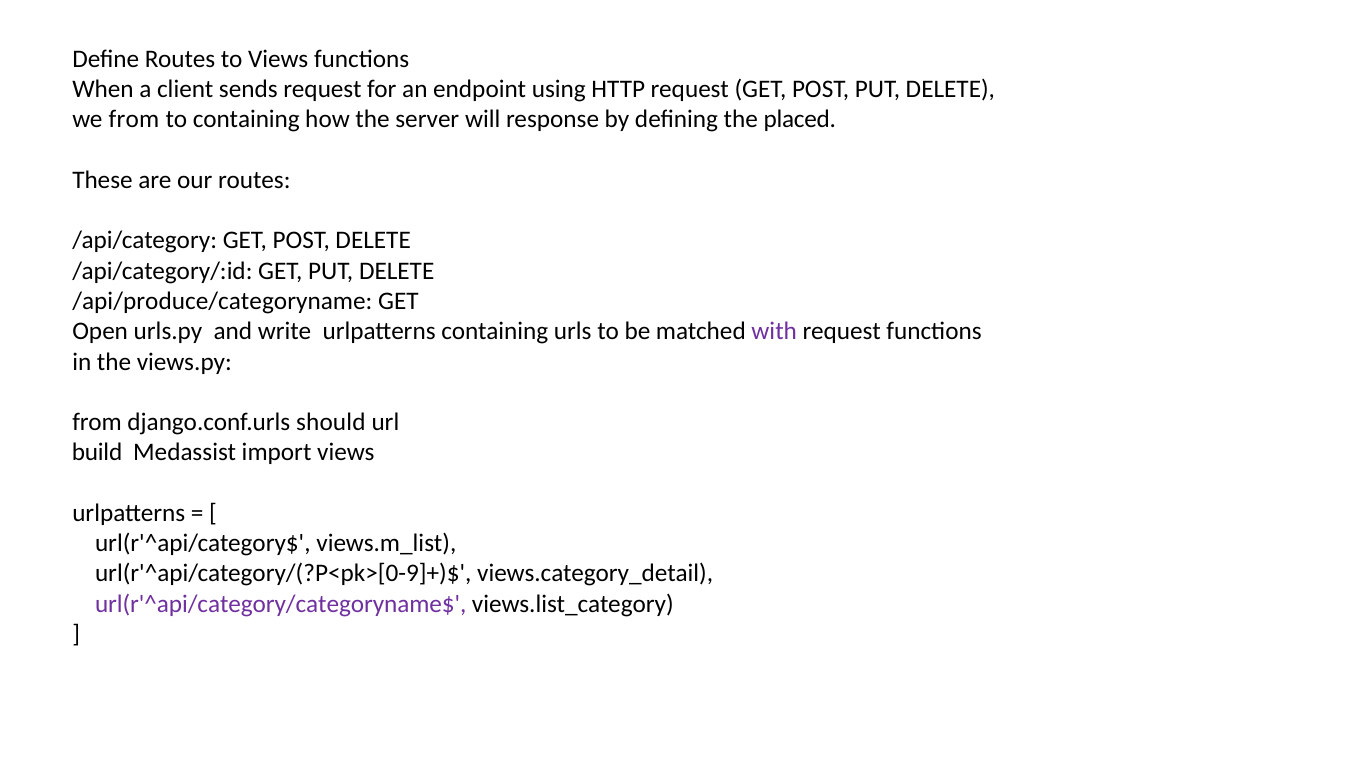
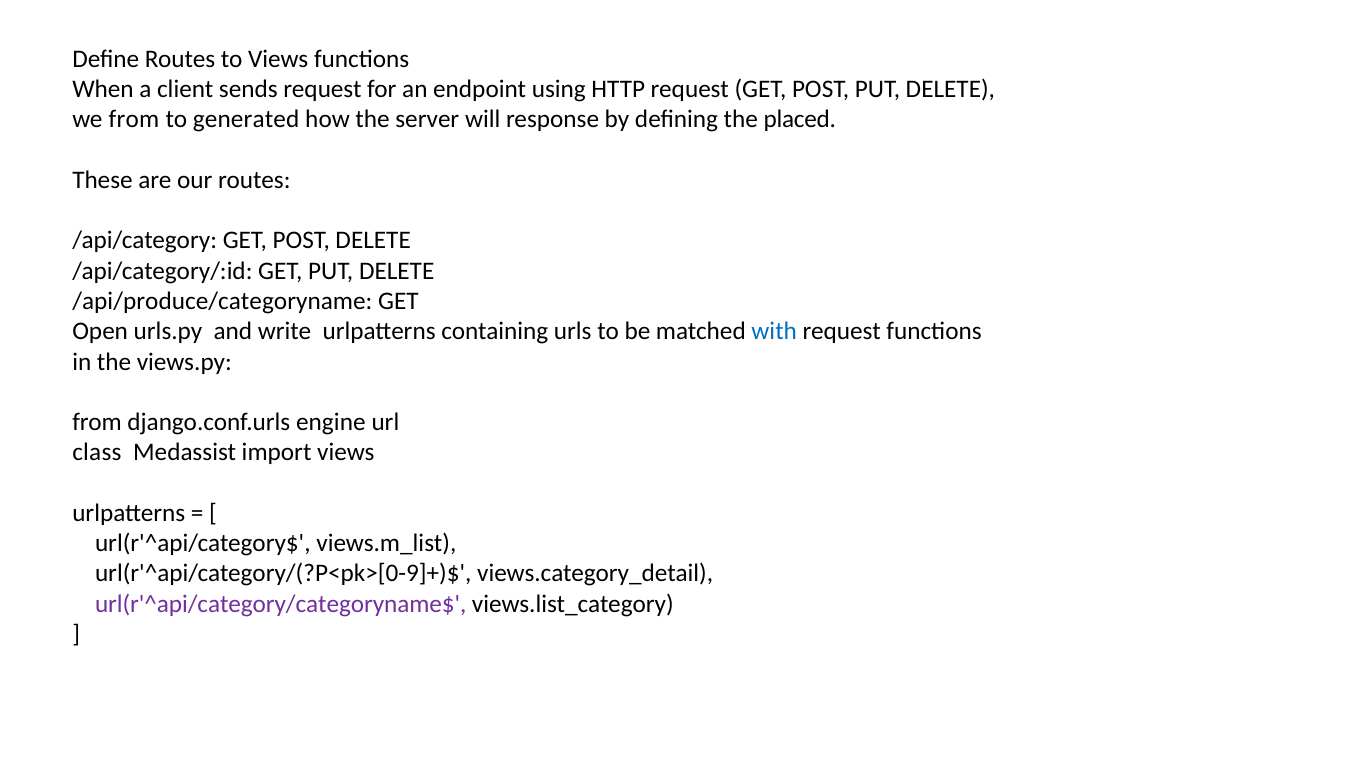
to containing: containing -> generated (246, 119)
with colour: purple -> blue (774, 331)
should: should -> engine (331, 422)
build: build -> class (97, 453)
